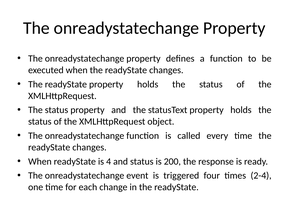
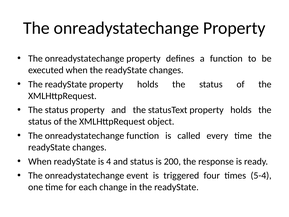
2-4: 2-4 -> 5-4 (261, 175)
